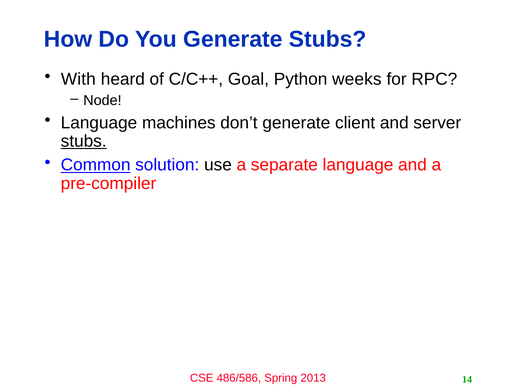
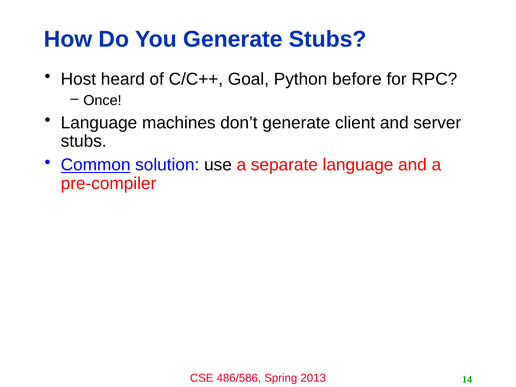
With: With -> Host (78, 79)
weeks: weeks -> before (357, 79)
Node: Node -> Once (102, 100)
stubs underline: present -> none (84, 141)
